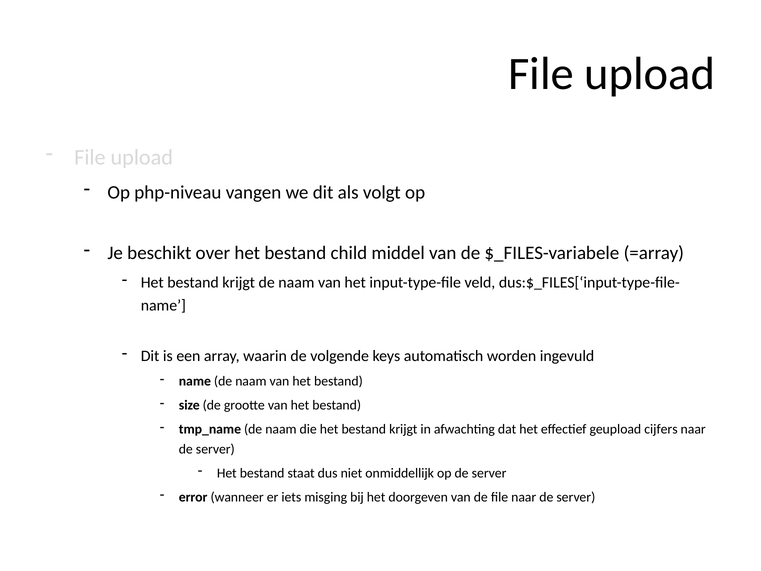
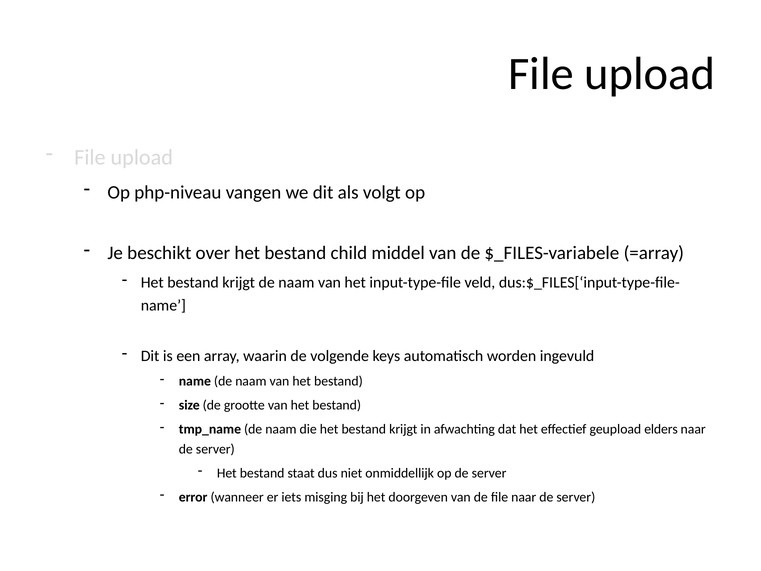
cijfers: cijfers -> elders (661, 429)
